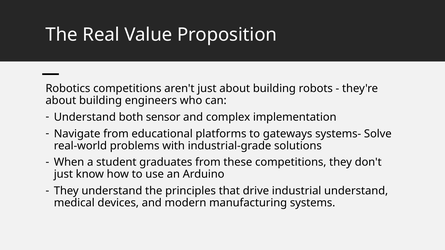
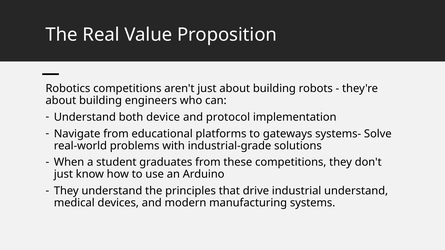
sensor: sensor -> device (163, 117)
complex: complex -> protocol (228, 117)
